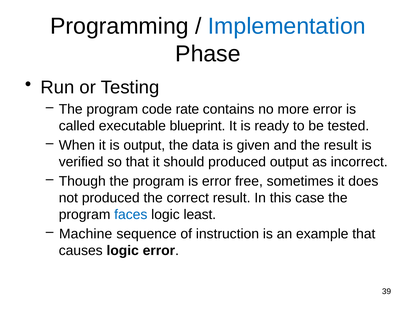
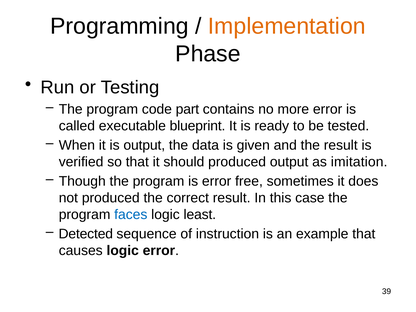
Implementation colour: blue -> orange (287, 26)
rate: rate -> part (187, 109)
incorrect: incorrect -> imitation (359, 162)
Machine: Machine -> Detected (86, 234)
